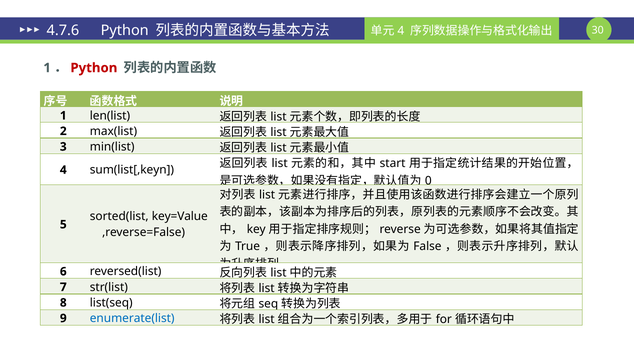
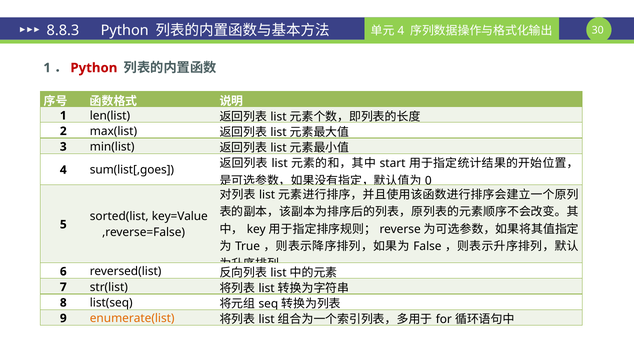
4.7.6: 4.7.6 -> 8.8.3 (63, 30)
sum(list[,keyn: sum(list[,keyn -> sum(list[,goes (132, 170)
enumerate(list colour: blue -> orange (132, 318)
